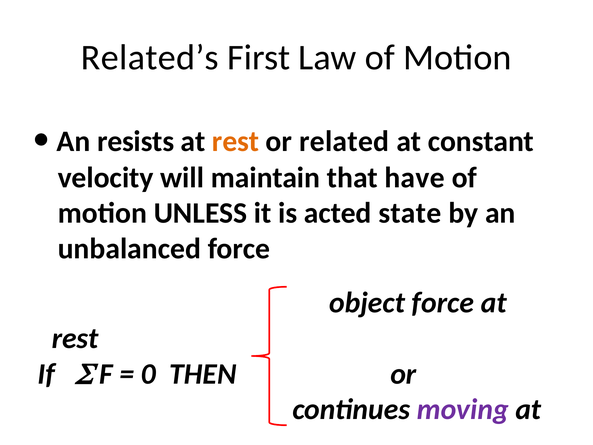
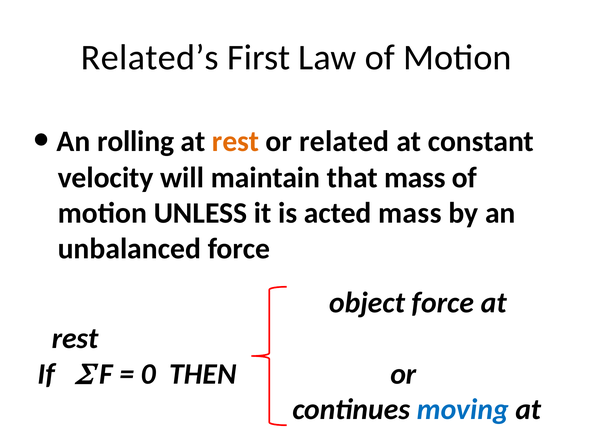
resists: resists -> rolling (136, 141)
that have: have -> mass (415, 177)
acted state: state -> mass (410, 213)
moving colour: purple -> blue (463, 409)
